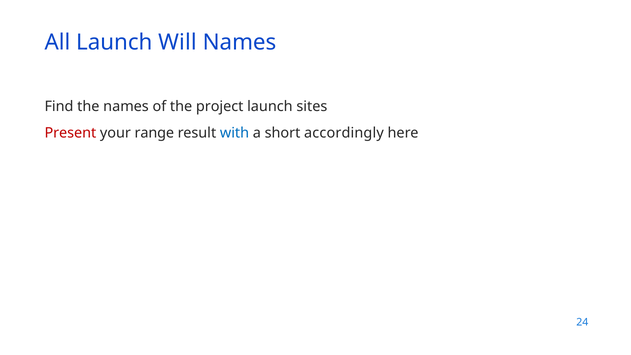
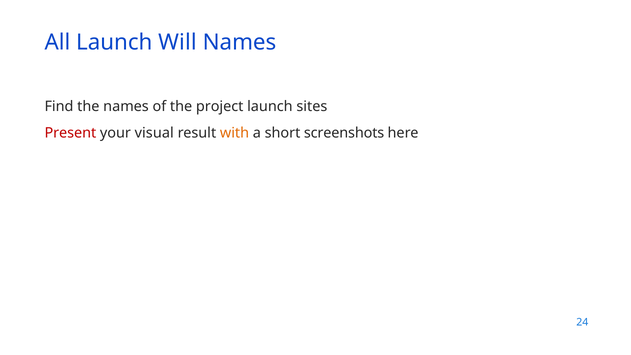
range: range -> visual (154, 133)
with colour: blue -> orange (235, 133)
accordingly: accordingly -> screenshots (344, 133)
